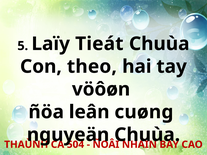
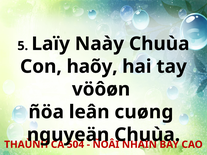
Tieát: Tieát -> Naày (99, 44)
theo: theo -> haõy (92, 67)
